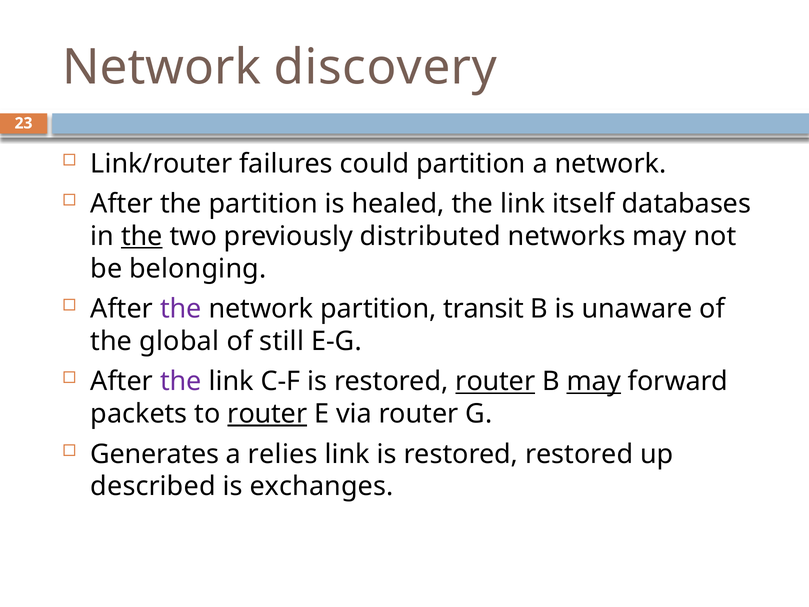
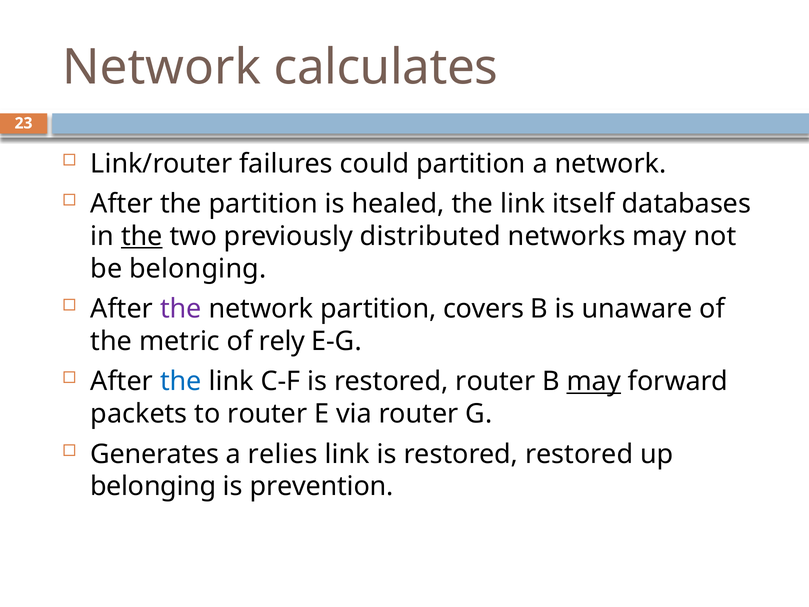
discovery: discovery -> calculates (386, 67)
transit: transit -> covers (484, 309)
global: global -> metric (179, 341)
still: still -> rely (282, 341)
the colour: purple -> blue (181, 381)
router underline: present -> none (495, 381)
router underline: present -> none (267, 414)
described: described -> belonging (153, 486)
exchanges: exchanges -> prevention (322, 486)
